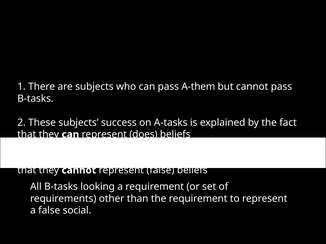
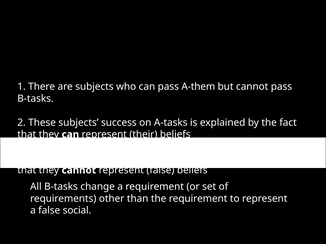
does: does -> their (143, 135)
looking: looking -> change (98, 187)
